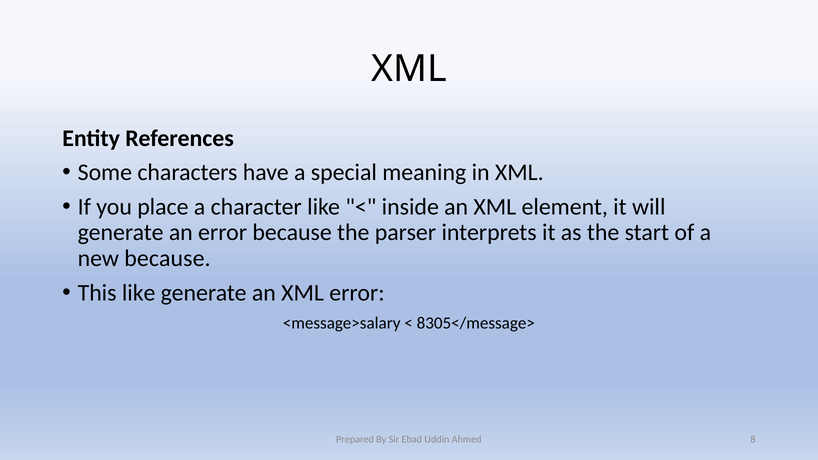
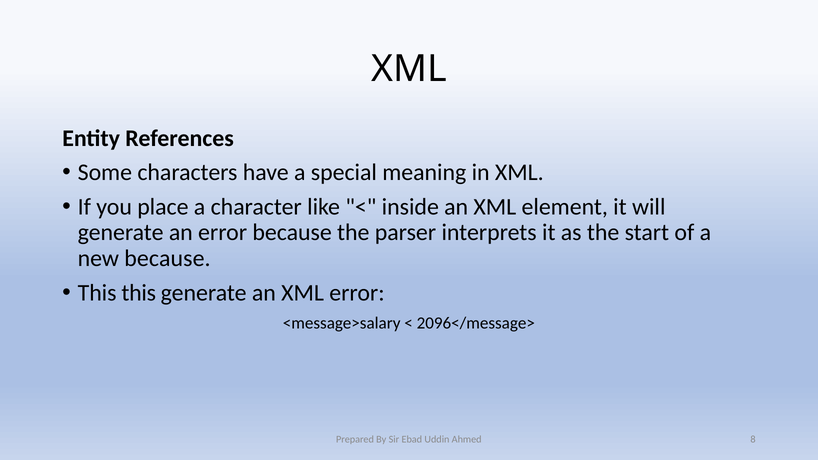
This like: like -> this (139, 293)
8305</message>: 8305</message> -> 2096</message> (476, 323)
